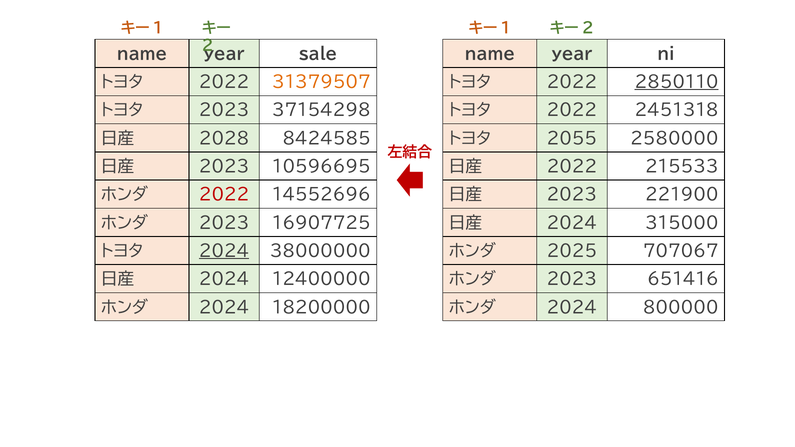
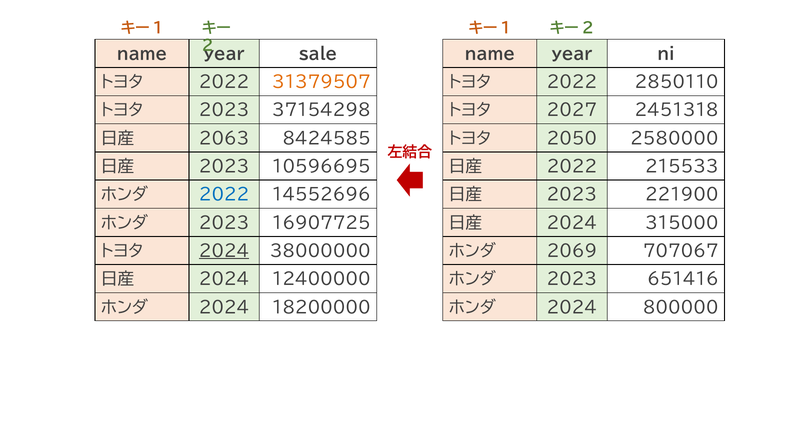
2850110 underline: present -> none (677, 82)
2022: 2022 -> 2027 (572, 111)
2028: 2028 -> 2063 (224, 139)
2055: 2055 -> 2050 (572, 139)
2022 colour: red -> blue (224, 195)
2025: 2025 -> 2069 (572, 251)
